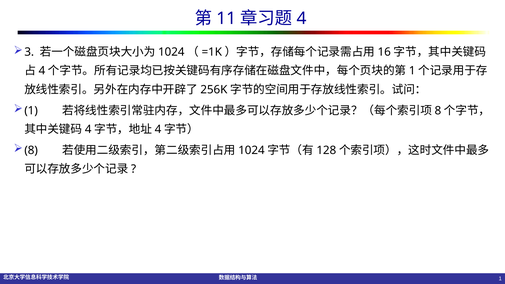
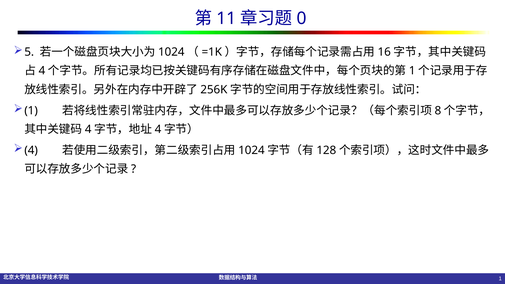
4: 4 -> 0 (301, 19)
3: 3 -> 5 (29, 52)
8: 8 -> 4 (31, 150)
